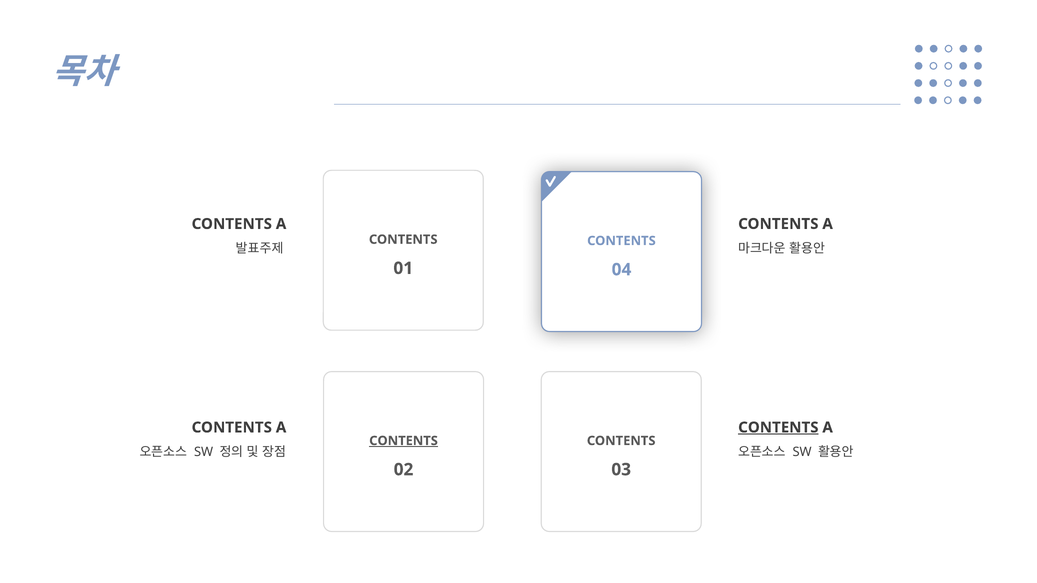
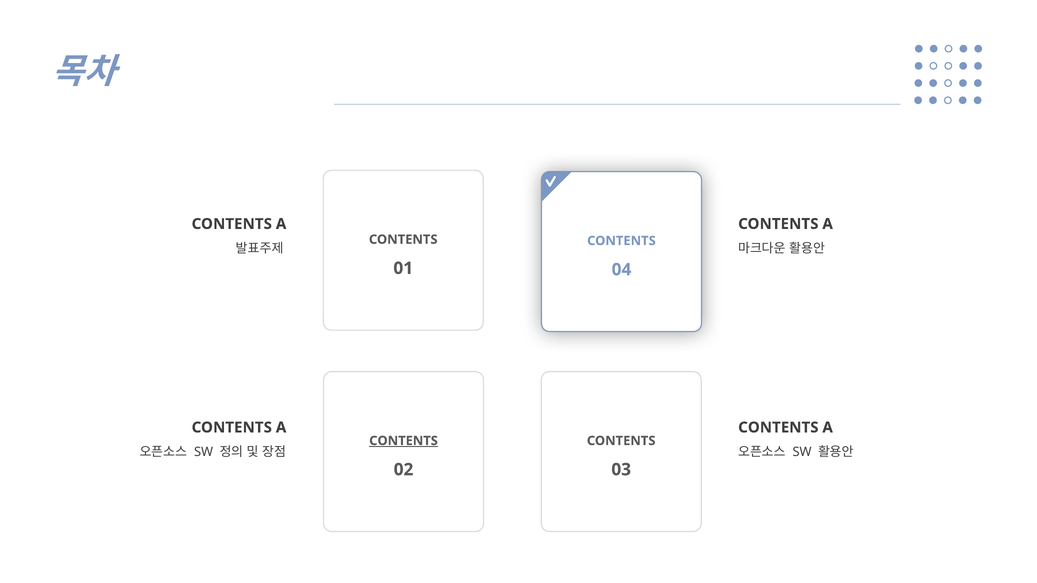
CONTENTS underline: present -> none (778, 428)
